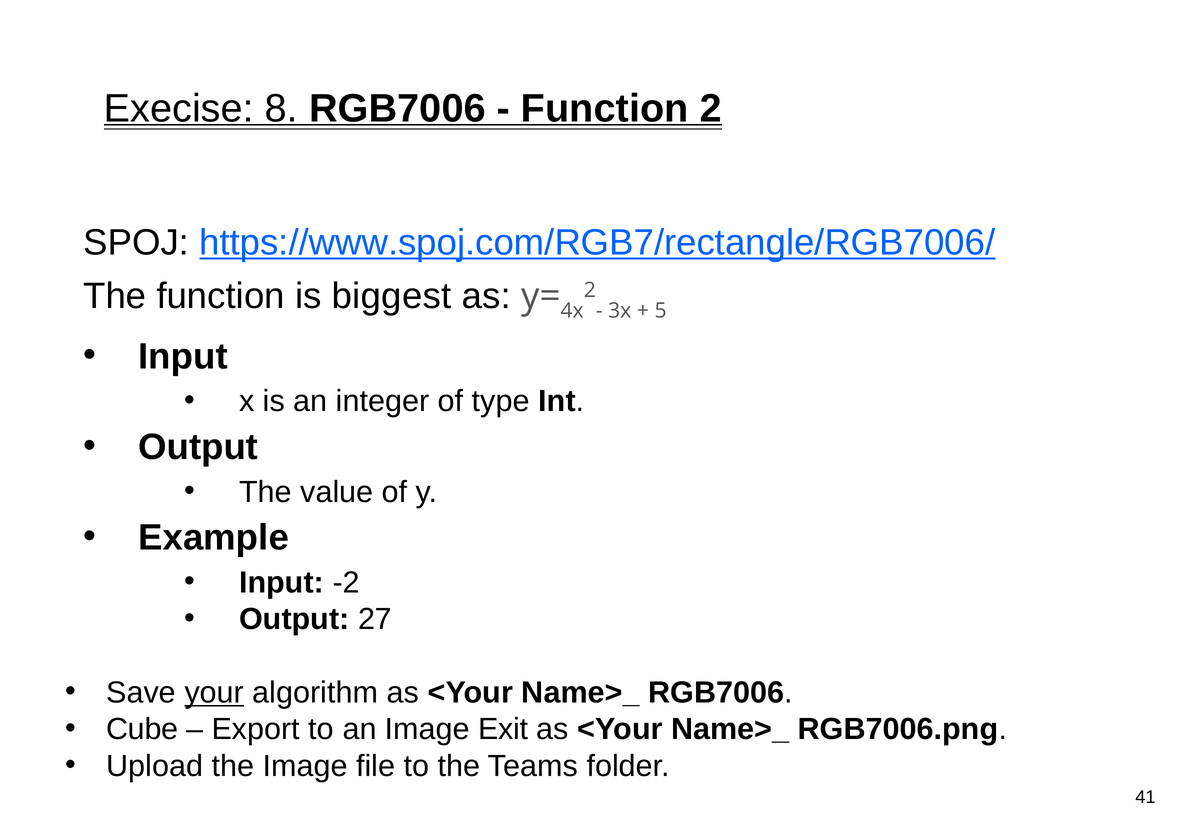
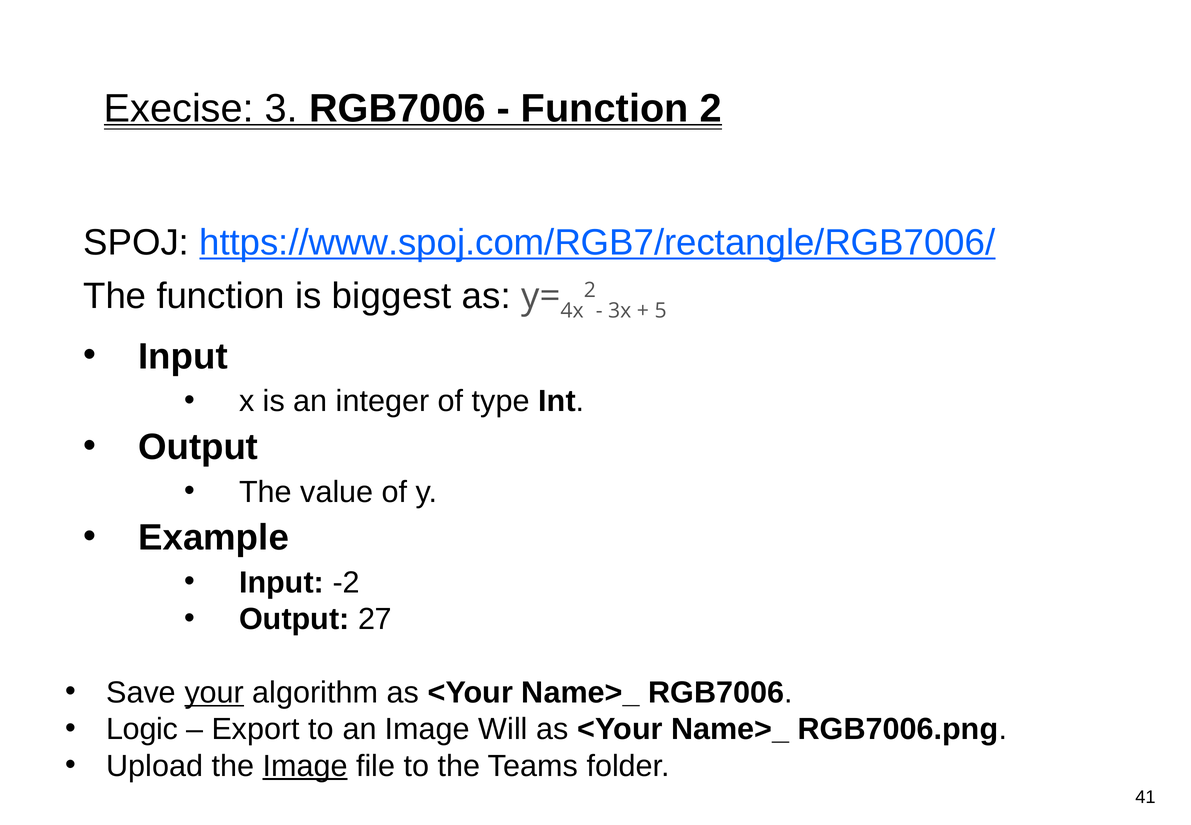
8: 8 -> 3 (281, 109)
Cube: Cube -> Logic (142, 729)
Exit: Exit -> Will (503, 729)
Image underline: none -> present (305, 766)
